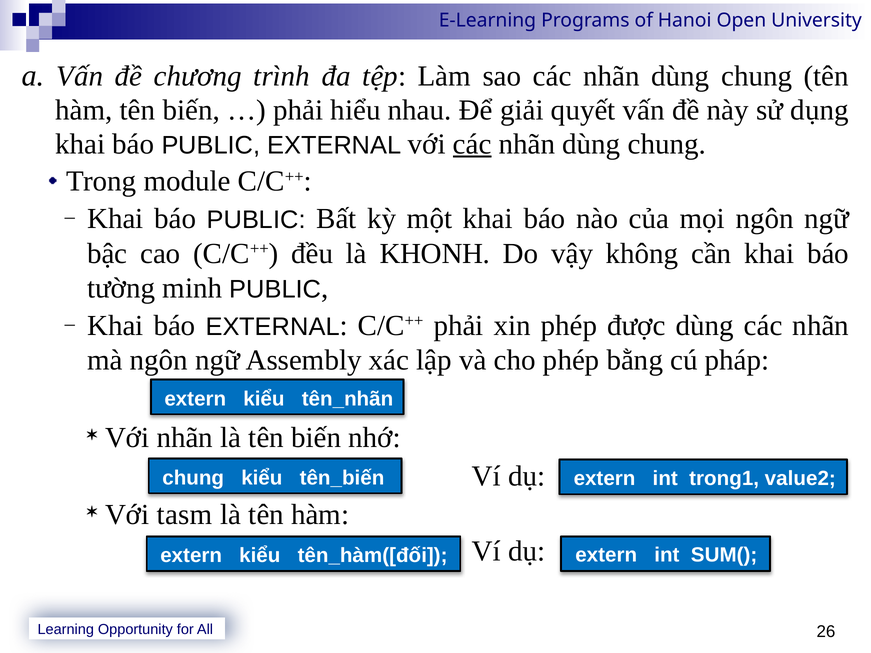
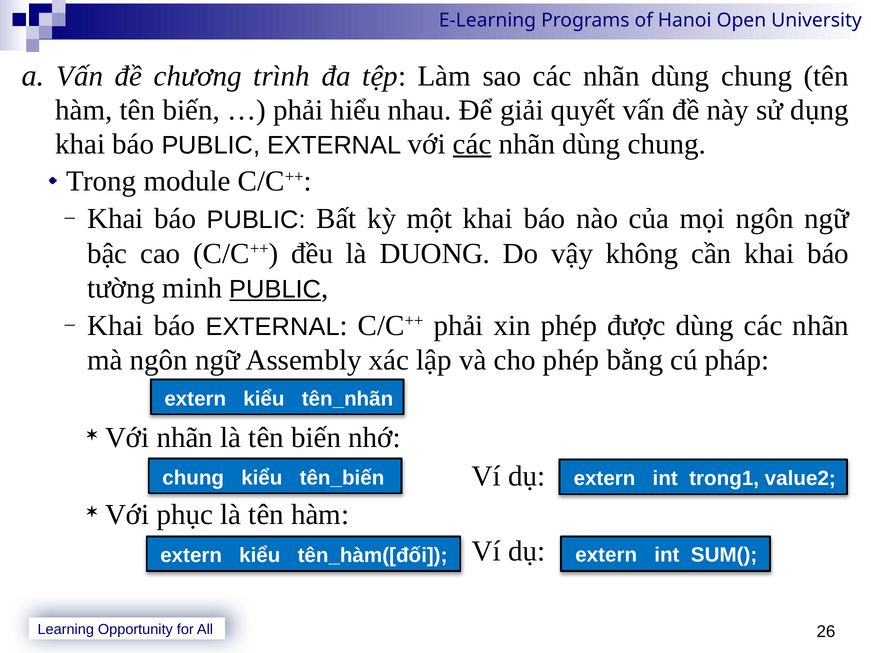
KHONH: KHONH -> DUONG (435, 254)
PUBLIC underline: none -> present (275, 290)
tasm: tasm -> phục (185, 515)
